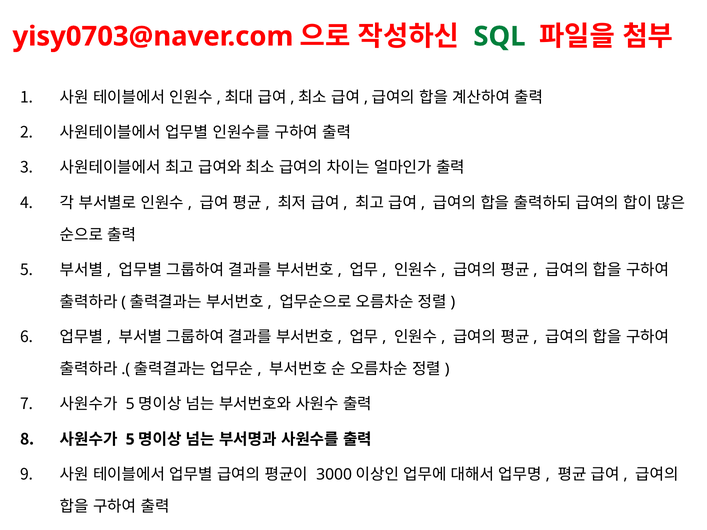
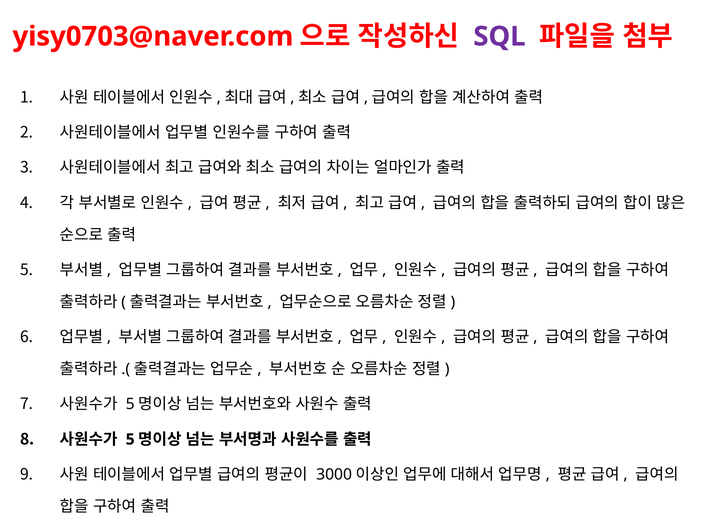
SQL colour: green -> purple (499, 36)
